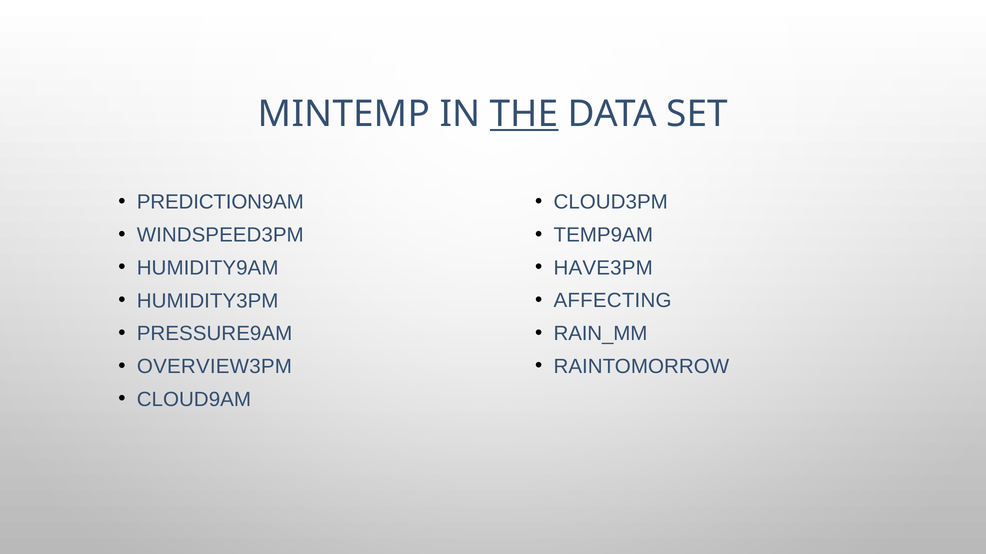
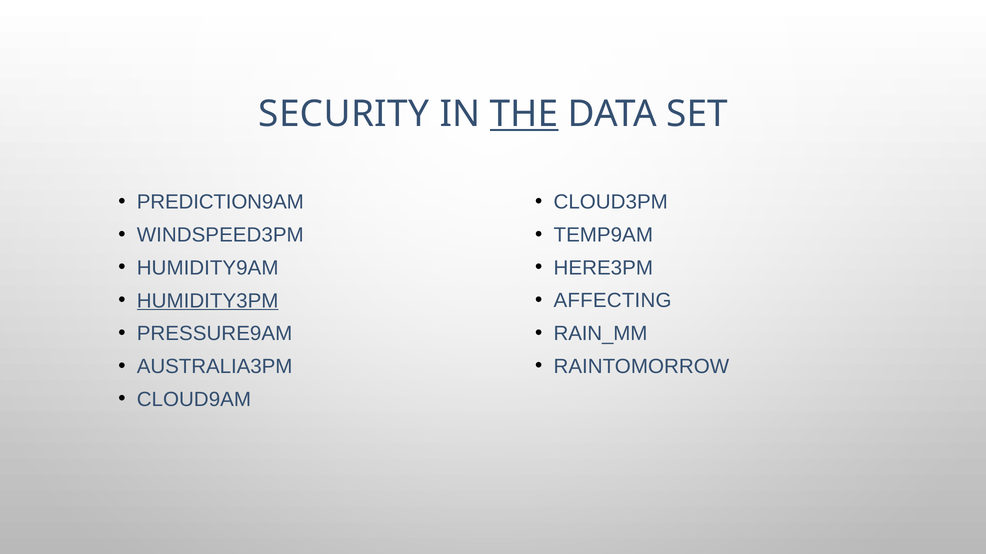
MINTEMP: MINTEMP -> SECURITY (344, 114)
HAVE3PM: HAVE3PM -> HERE3PM (603, 268)
HUMIDITY3PM underline: none -> present (208, 301)
OVERVIEW3PM: OVERVIEW3PM -> AUSTRALIA3PM (215, 367)
